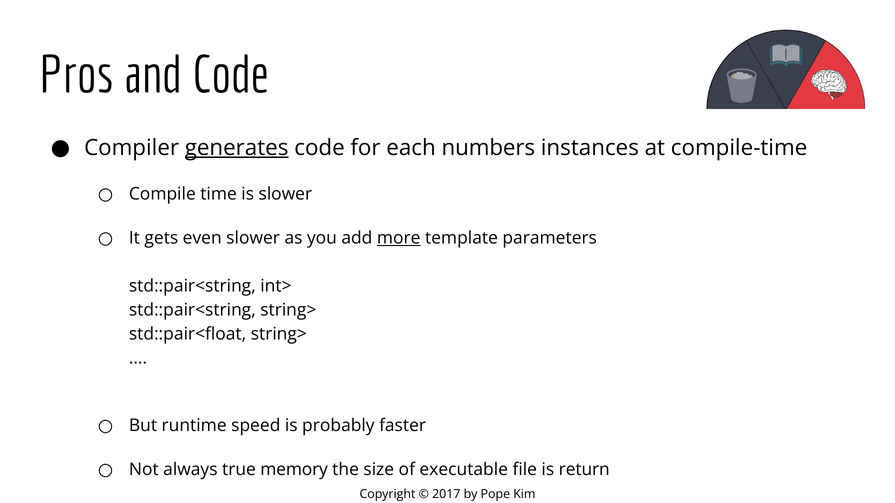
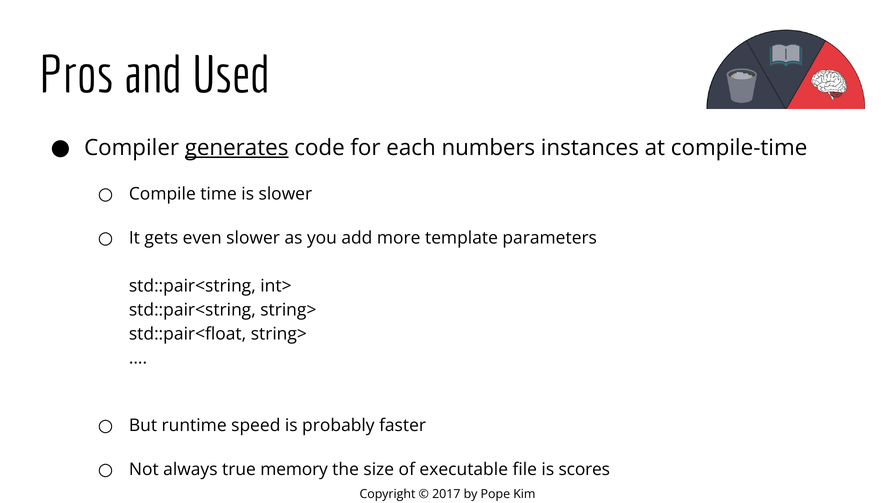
and Code: Code -> Used (231, 76)
more underline: present -> none (399, 238)
return: return -> scores (584, 470)
